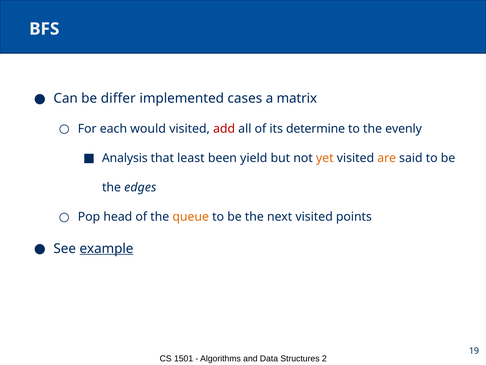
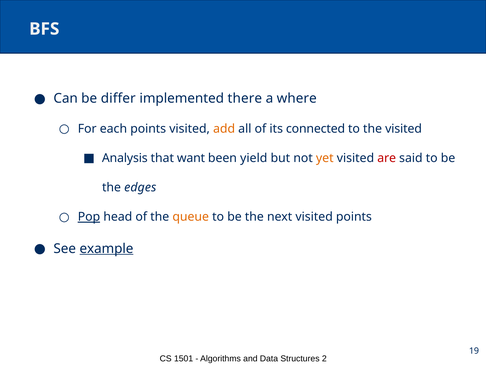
cases: cases -> there (245, 98)
matrix: matrix -> where (297, 98)
each would: would -> points (148, 129)
add colour: red -> orange (224, 129)
determine: determine -> connected (316, 129)
the evenly: evenly -> visited (404, 129)
least: least -> want (191, 158)
are colour: orange -> red (387, 158)
Pop underline: none -> present (89, 217)
